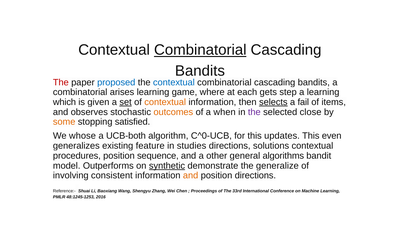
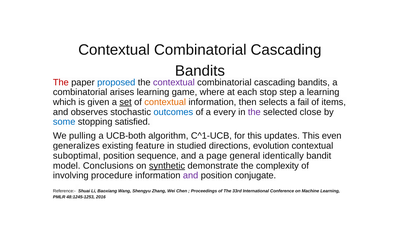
Combinatorial underline: present -> none (200, 50)
contextual colour: blue -> purple (174, 82)
gets: gets -> stop (268, 92)
selects underline: present -> none (273, 102)
outcomes colour: orange -> blue (173, 112)
when: when -> every (225, 112)
some colour: orange -> blue (64, 122)
whose: whose -> pulling (83, 136)
C^0-UCB: C^0-UCB -> C^1-UCB (211, 136)
studies: studies -> studied (192, 146)
solutions: solutions -> evolution (271, 146)
procedures: procedures -> suboptimal (77, 156)
other: other -> page (217, 156)
algorithms: algorithms -> identically (283, 156)
Outperforms: Outperforms -> Conclusions (108, 166)
generalize: generalize -> complexity (277, 166)
consistent: consistent -> procedure (112, 176)
and colour: orange -> purple (191, 176)
position directions: directions -> conjugate (255, 176)
